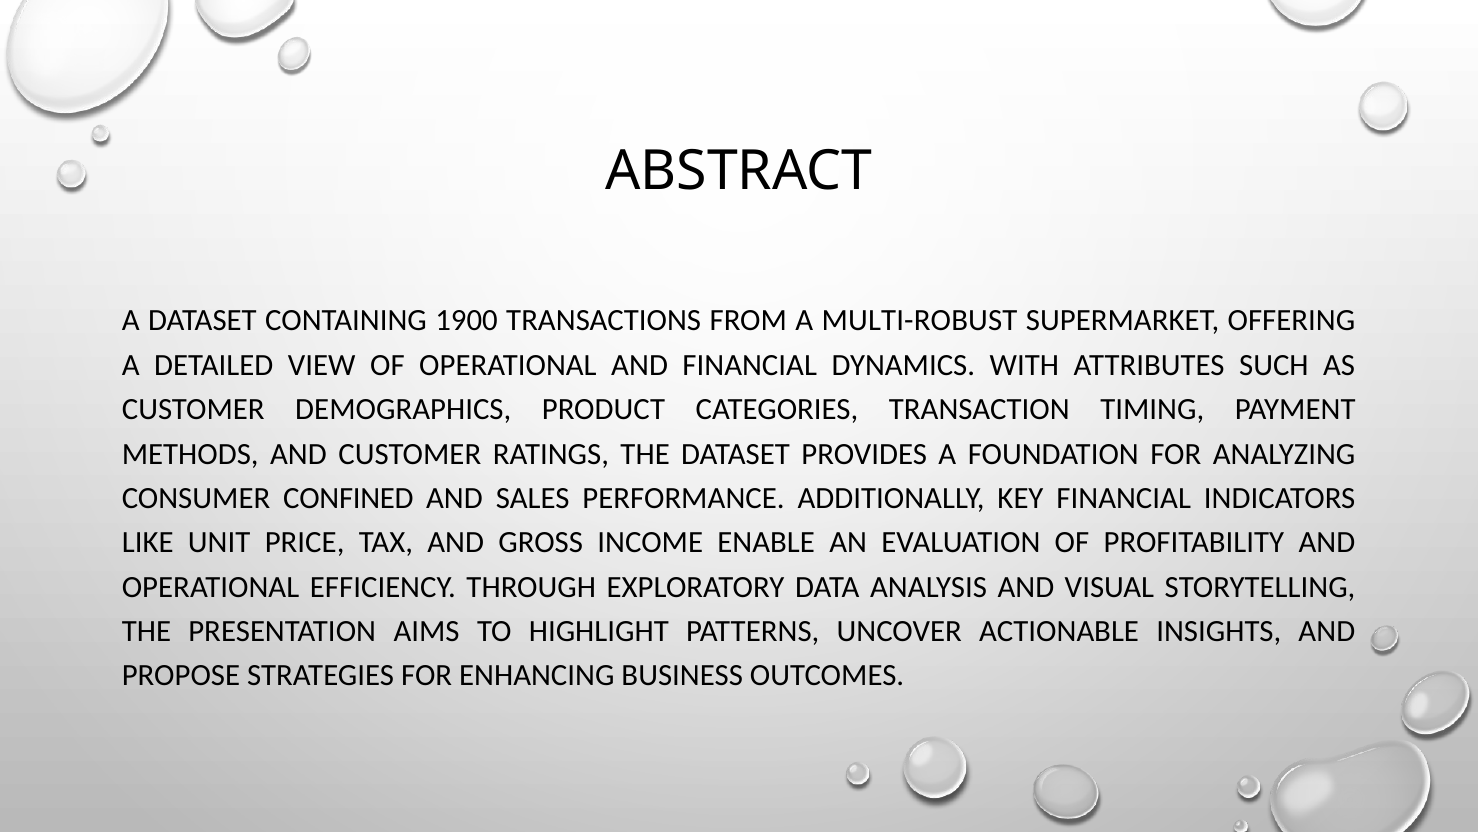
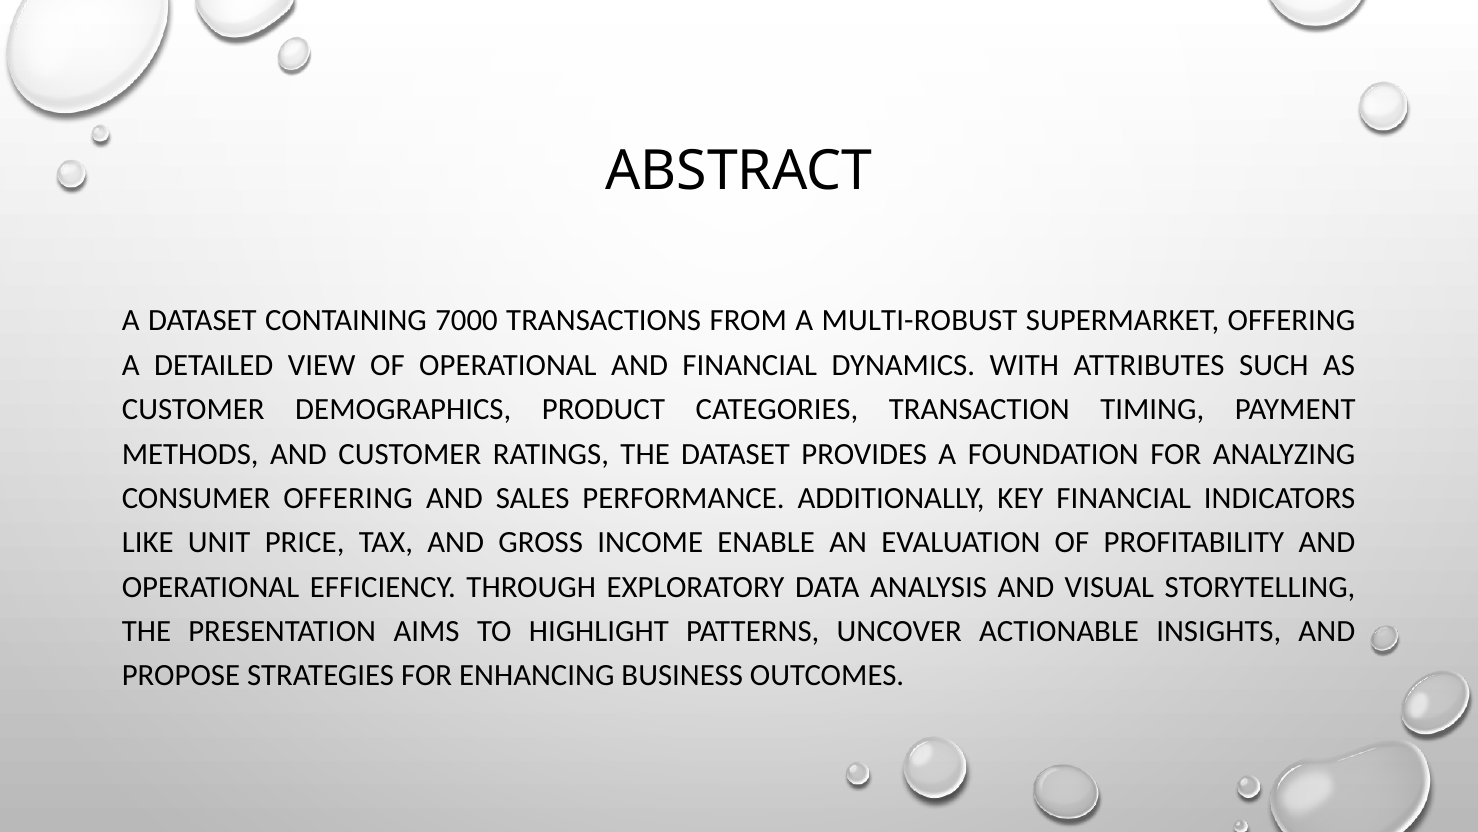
1900: 1900 -> 7000 (467, 321)
CONSUMER CONFINED: CONFINED -> OFFERING (348, 498)
